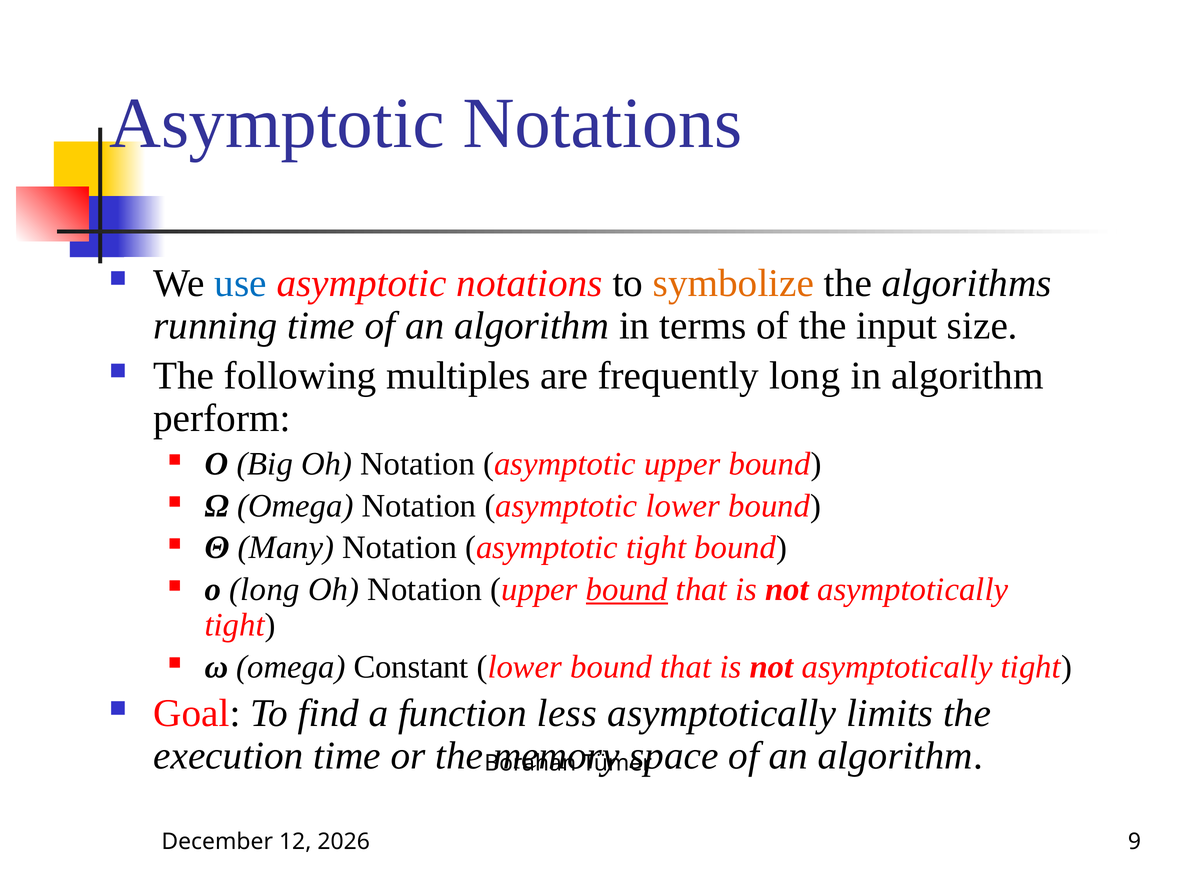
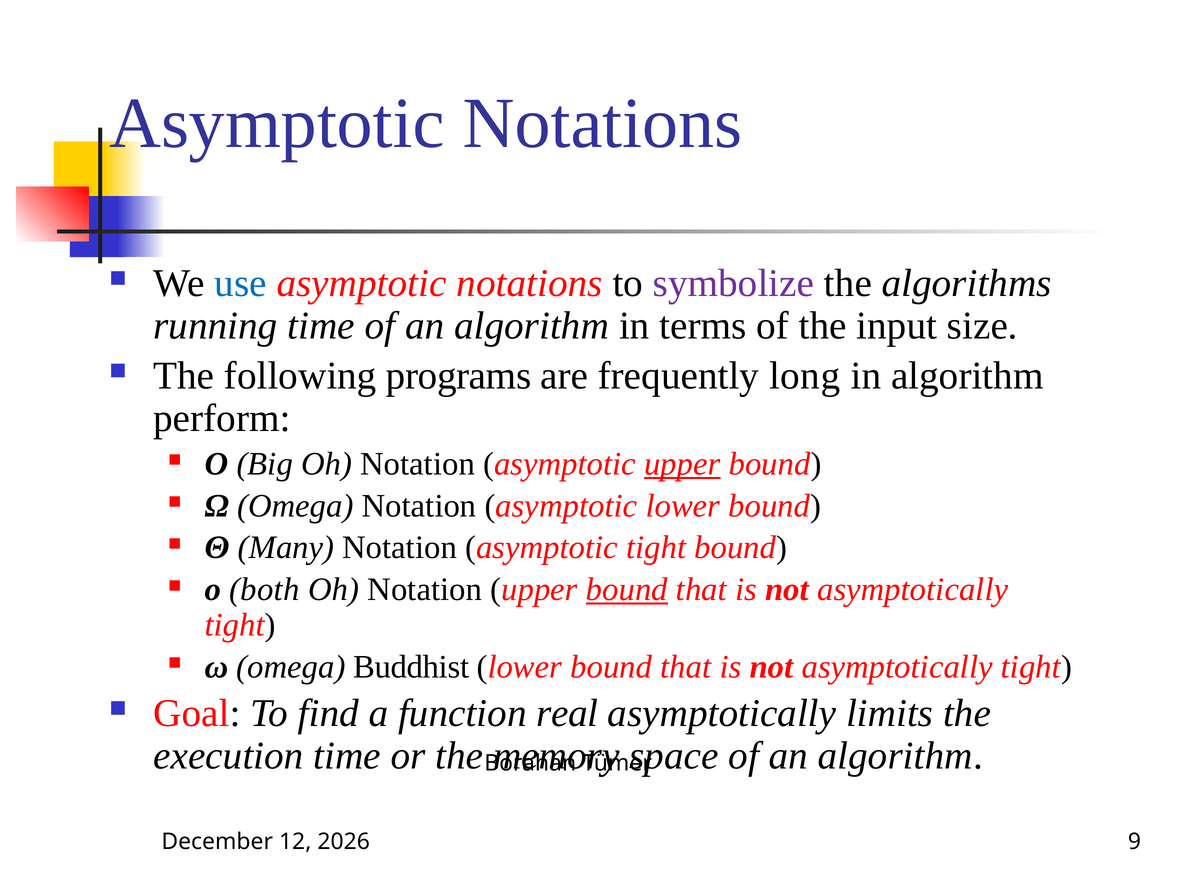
symbolize colour: orange -> purple (734, 283)
multiples: multiples -> programs (459, 376)
upper underline: none -> present (682, 464)
o long: long -> both (264, 589)
Constant: Constant -> Buddhist (411, 666)
less: less -> real (567, 713)
